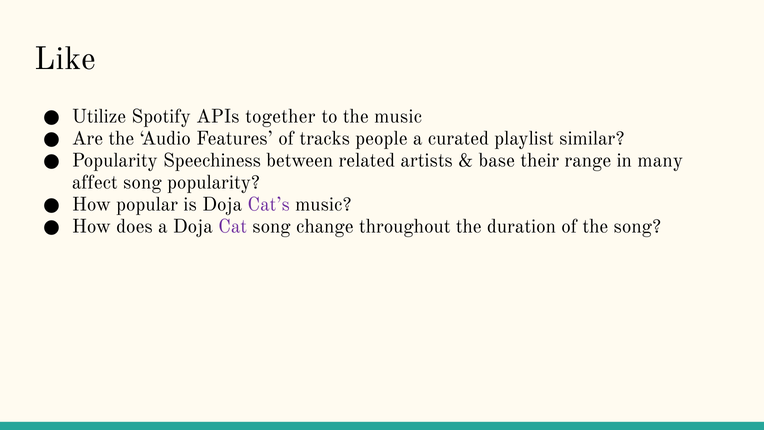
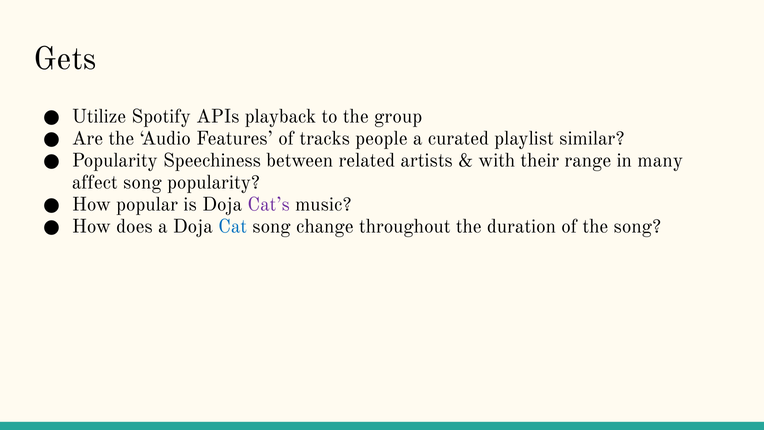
Like: Like -> Gets (65, 59)
together: together -> playback (280, 117)
the music: music -> group (398, 117)
base: base -> with (497, 161)
Cat colour: purple -> blue (233, 226)
